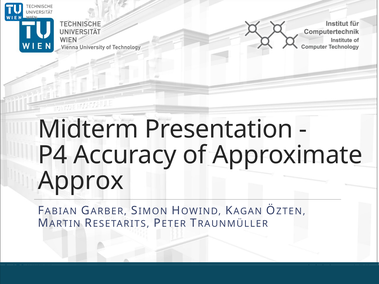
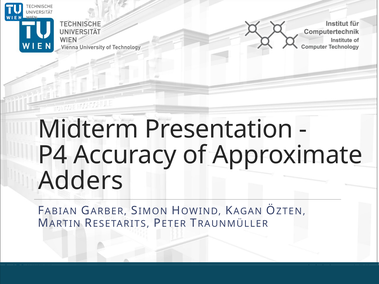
Approx: Approx -> Adders (81, 181)
